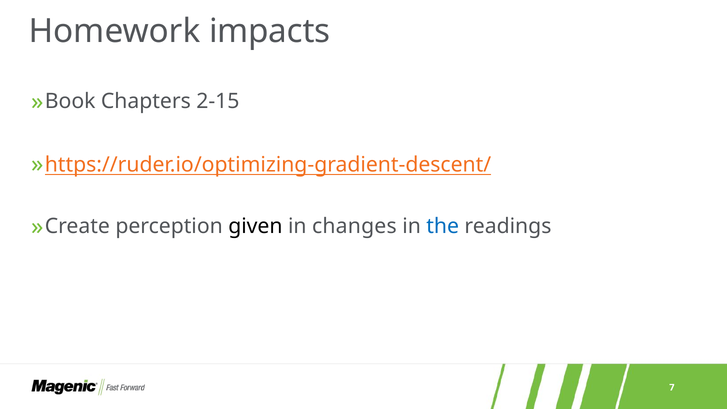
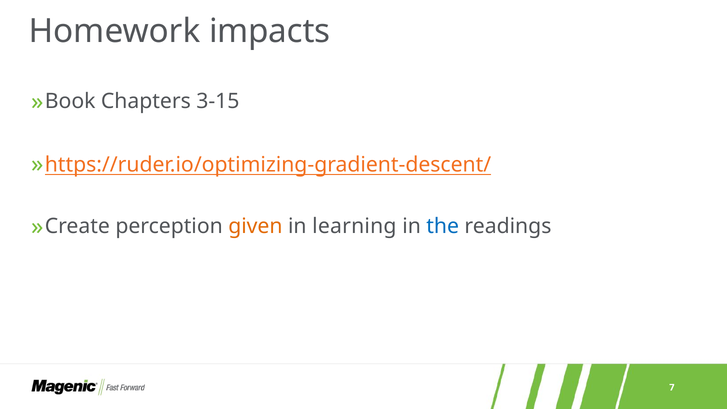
2-15: 2-15 -> 3-15 (218, 101)
given colour: black -> orange (255, 226)
changes: changes -> learning (354, 226)
